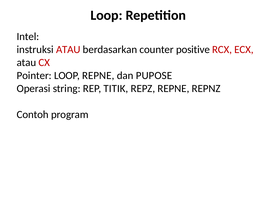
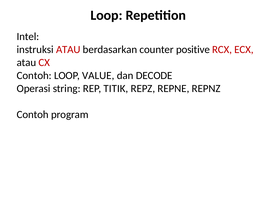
Pointer: Pointer -> Contoh (34, 76)
LOOP REPNE: REPNE -> VALUE (98, 76)
PUPOSE: PUPOSE -> DECODE (154, 76)
